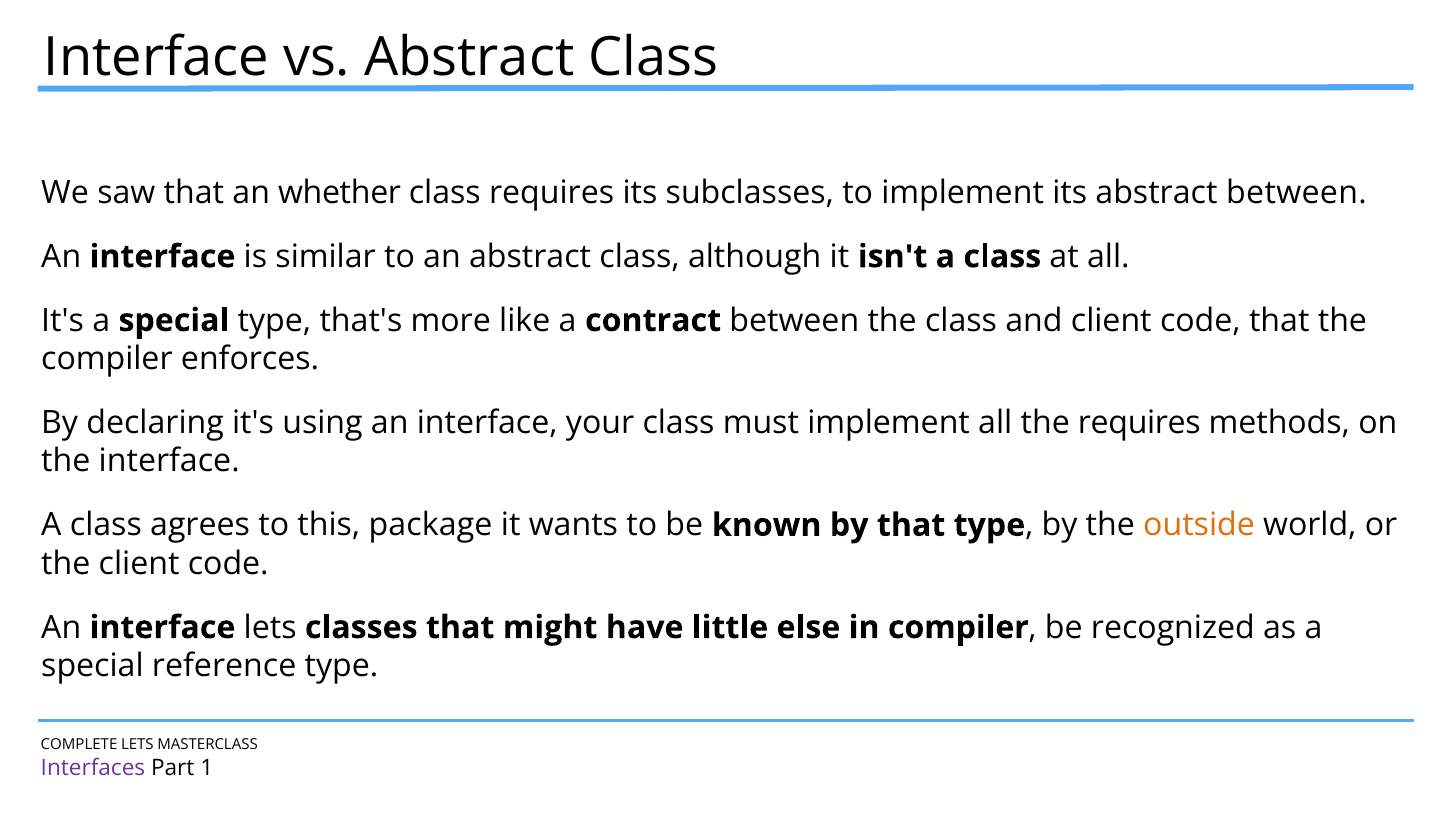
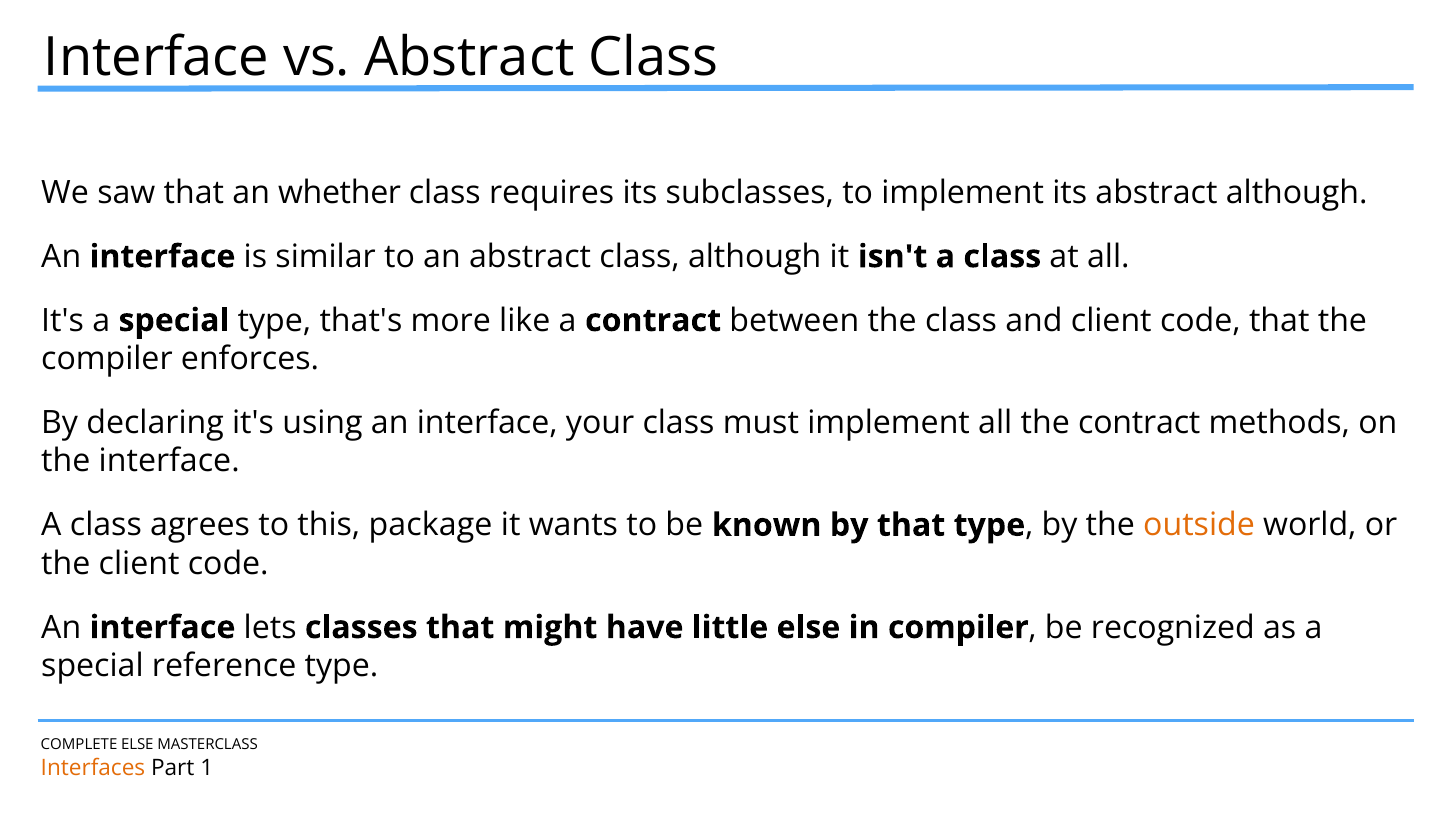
abstract between: between -> although (1297, 193)
the requires: requires -> contract (1139, 423)
COMPLETE LETS: LETS -> ELSE (137, 745)
Interfaces colour: purple -> orange (93, 768)
